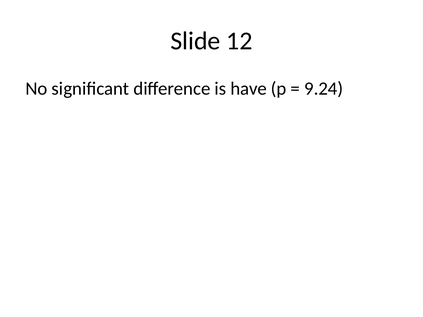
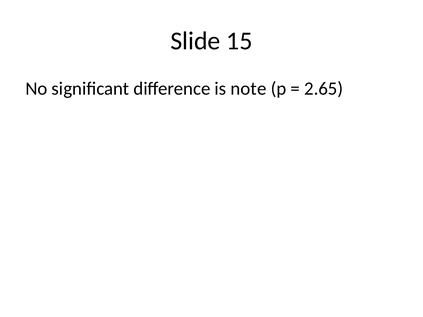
12: 12 -> 15 (239, 41)
have: have -> note (248, 89)
9.24: 9.24 -> 2.65 (324, 89)
